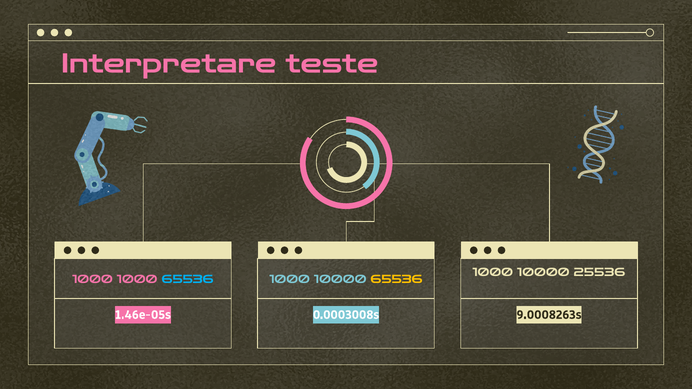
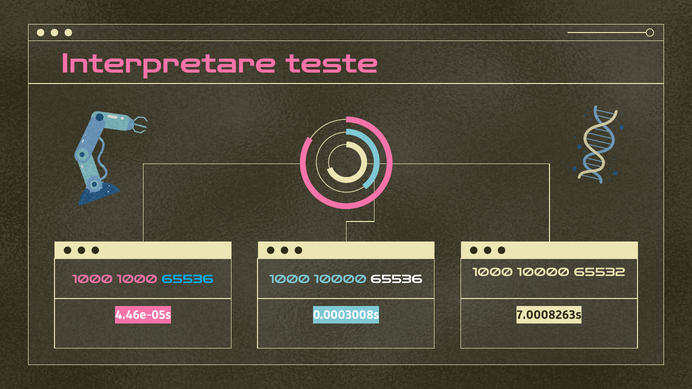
25536: 25536 -> 65532 (599, 273)
65536 colour: yellow -> white (396, 279)
1.46e-05s: 1.46e-05s -> 4.46e-05s (143, 315)
9.0008263s: 9.0008263s -> 7.0008263s (549, 315)
